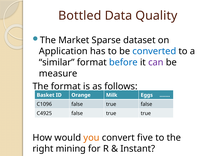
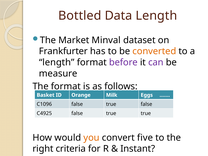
Data Quality: Quality -> Length (156, 16)
Sparse: Sparse -> Minval (106, 40)
Application: Application -> Frankfurter (63, 51)
converted colour: blue -> orange (154, 51)
similar: similar -> length (57, 62)
before colour: blue -> purple (123, 62)
mining: mining -> criteria (71, 149)
